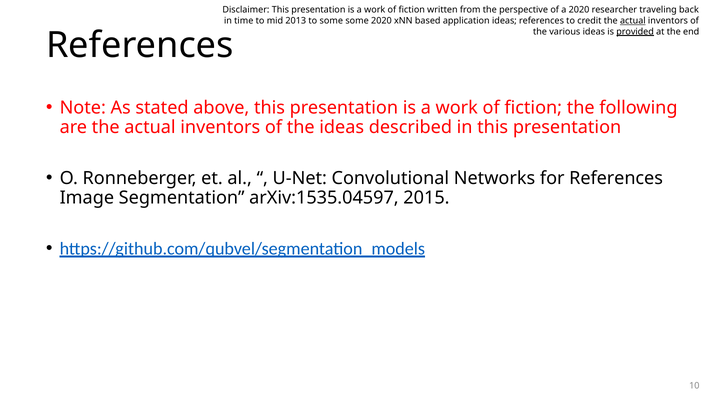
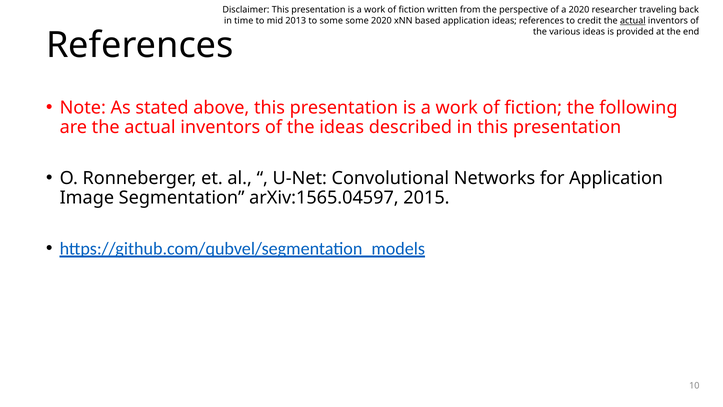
provided underline: present -> none (635, 32)
for References: References -> Application (616, 178)
arXiv:1535.04597: arXiv:1535.04597 -> arXiv:1565.04597 (324, 197)
